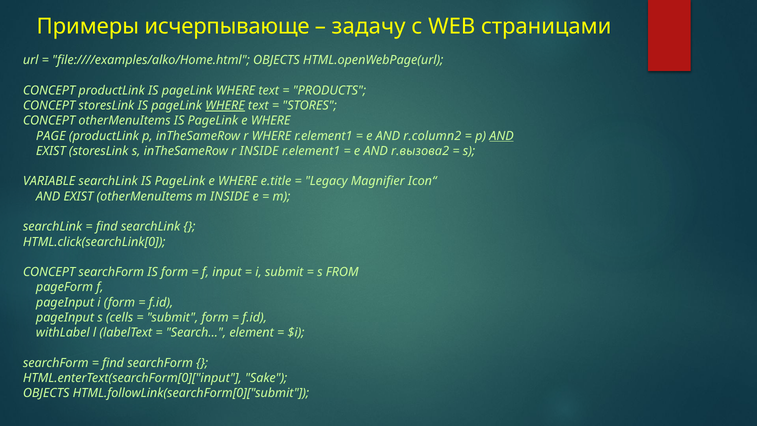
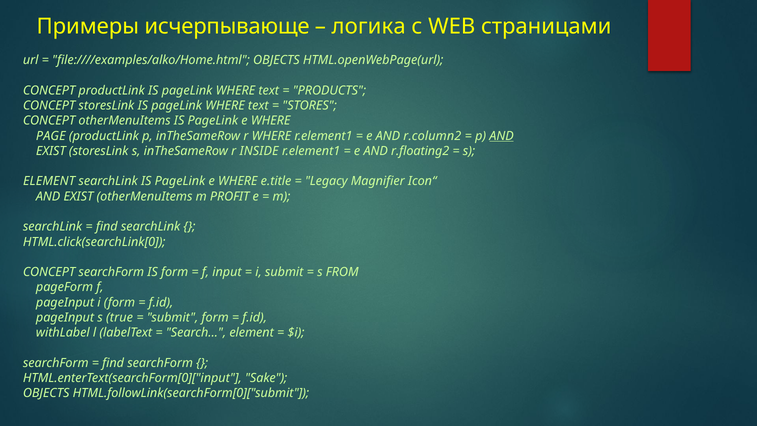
задачу: задачу -> логика (369, 27)
WHERE underline: present -> none (225, 106)
r.вызова2: r.вызова2 -> r.floating2 (420, 151)
VARIABLE: VARIABLE -> ELEMENT (49, 181)
m INSIDE: INSIDE -> PROFIT (230, 196)
cells: cells -> true (120, 317)
